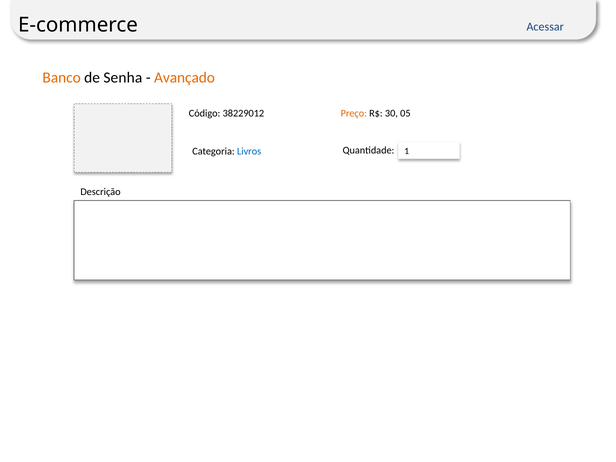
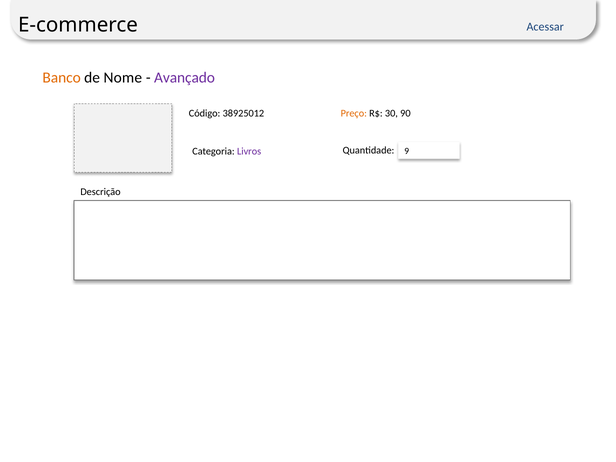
Senha: Senha -> Nome (123, 78)
Avançado colour: orange -> purple (185, 78)
38229012: 38229012 -> 38925012 (243, 113)
05: 05 -> 90 (405, 113)
1: 1 -> 9 (407, 151)
Livros colour: blue -> purple (249, 151)
